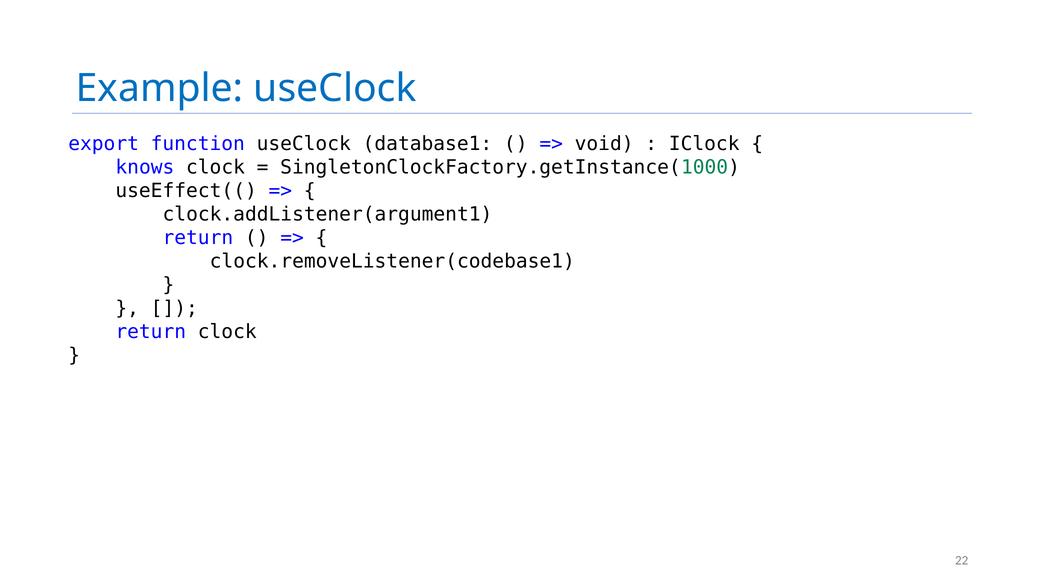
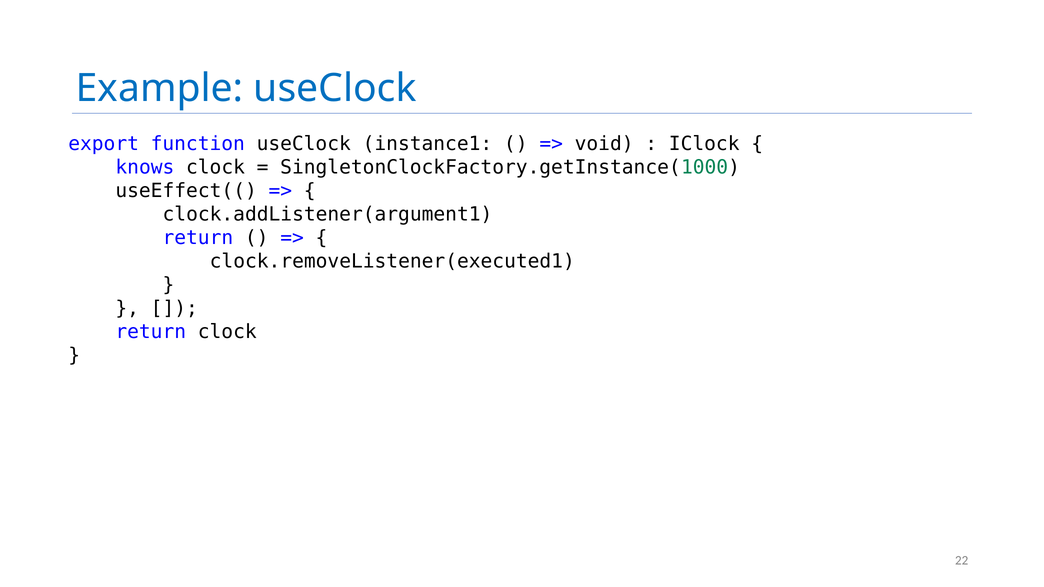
database1: database1 -> instance1 (427, 144)
clock.removeListener(codebase1: clock.removeListener(codebase1 -> clock.removeListener(executed1 (392, 261)
